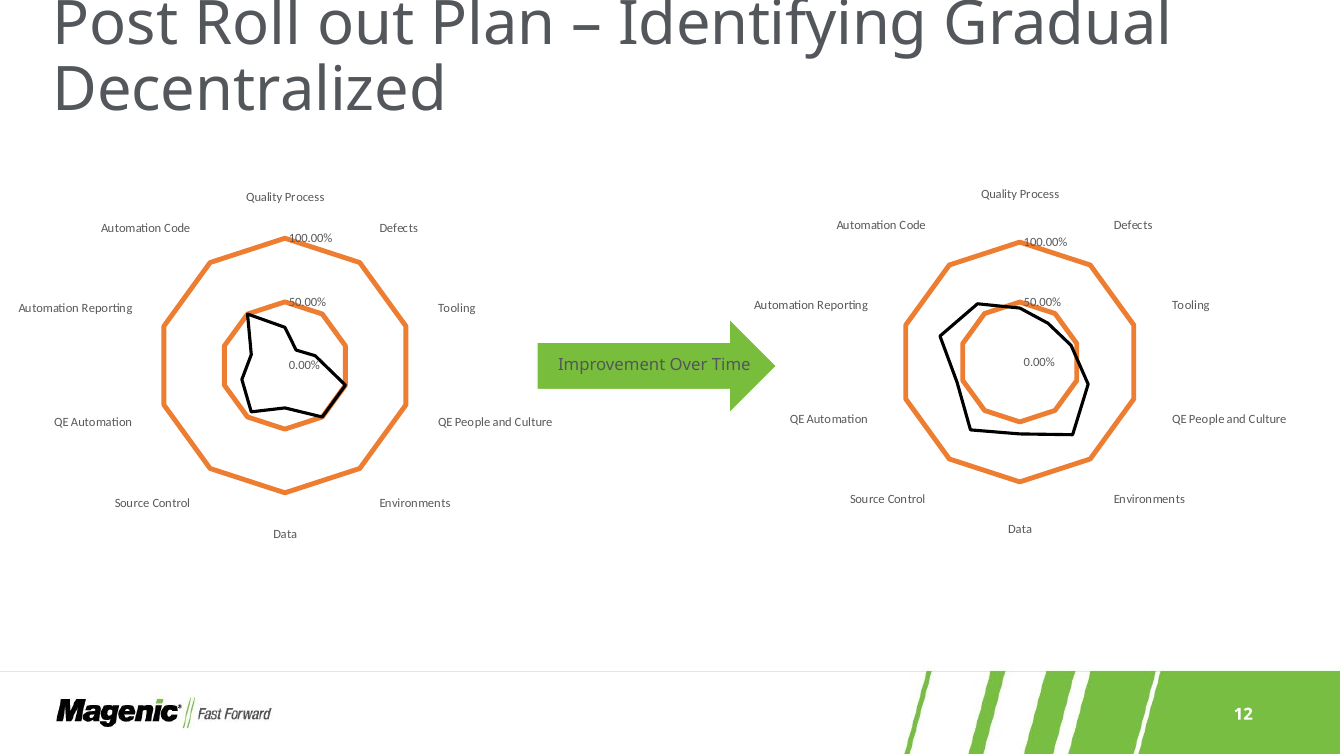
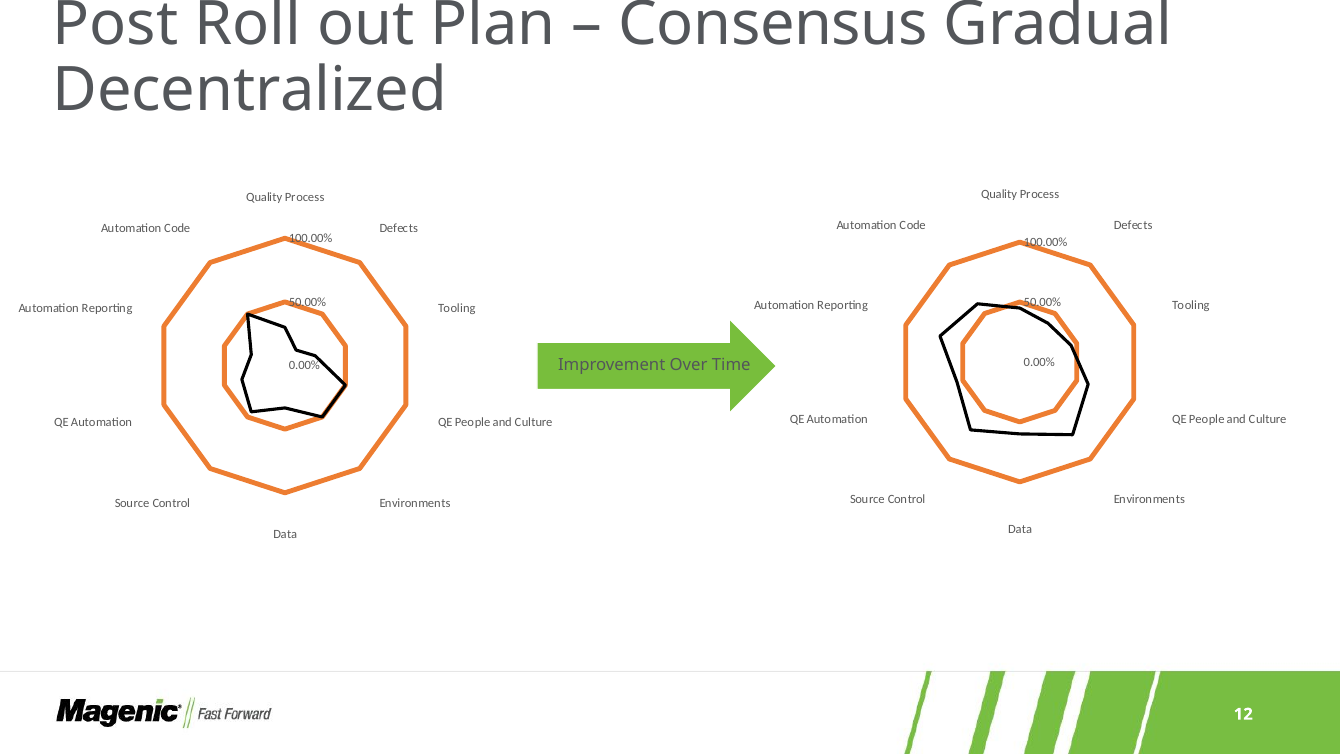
Identifying: Identifying -> Consensus (773, 24)
